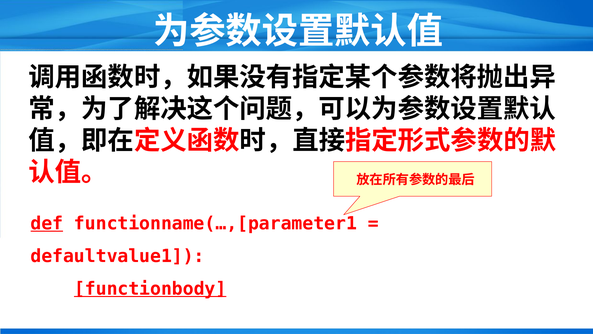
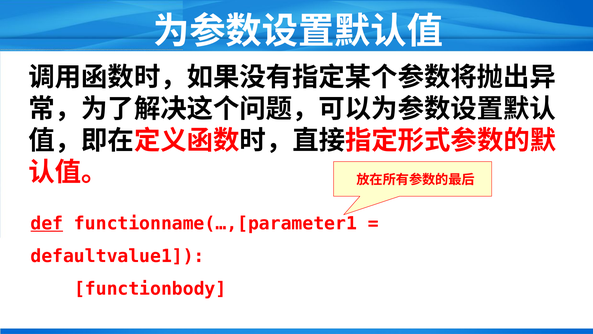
functionbody underline: present -> none (150, 288)
